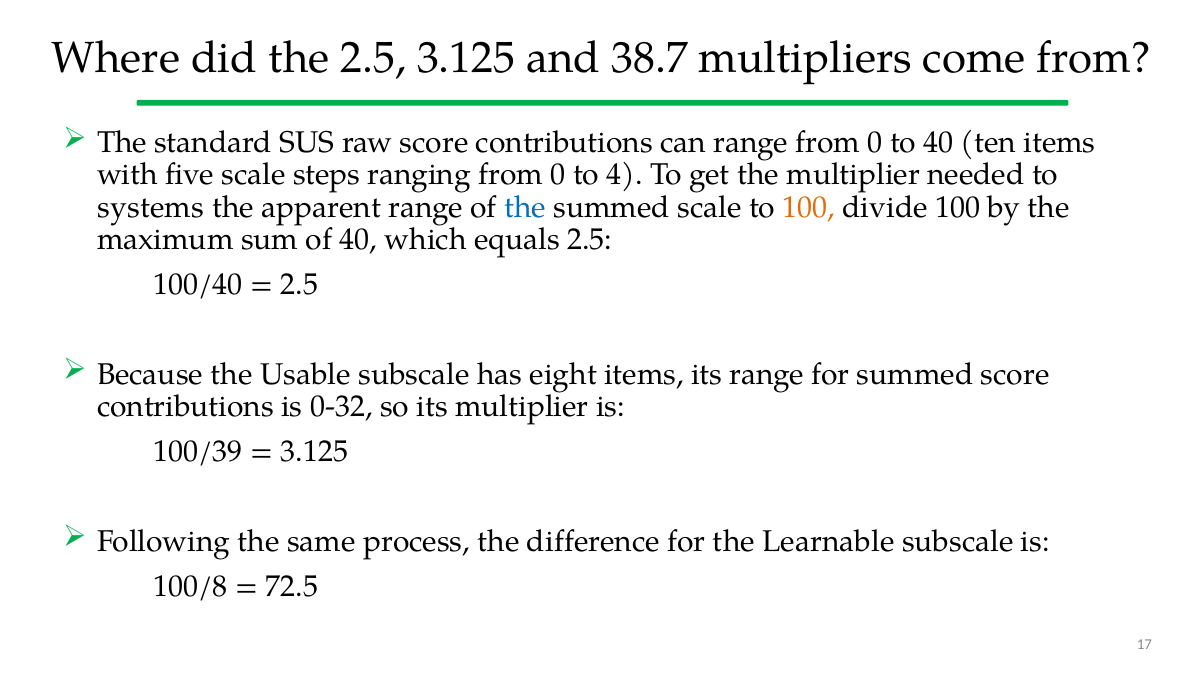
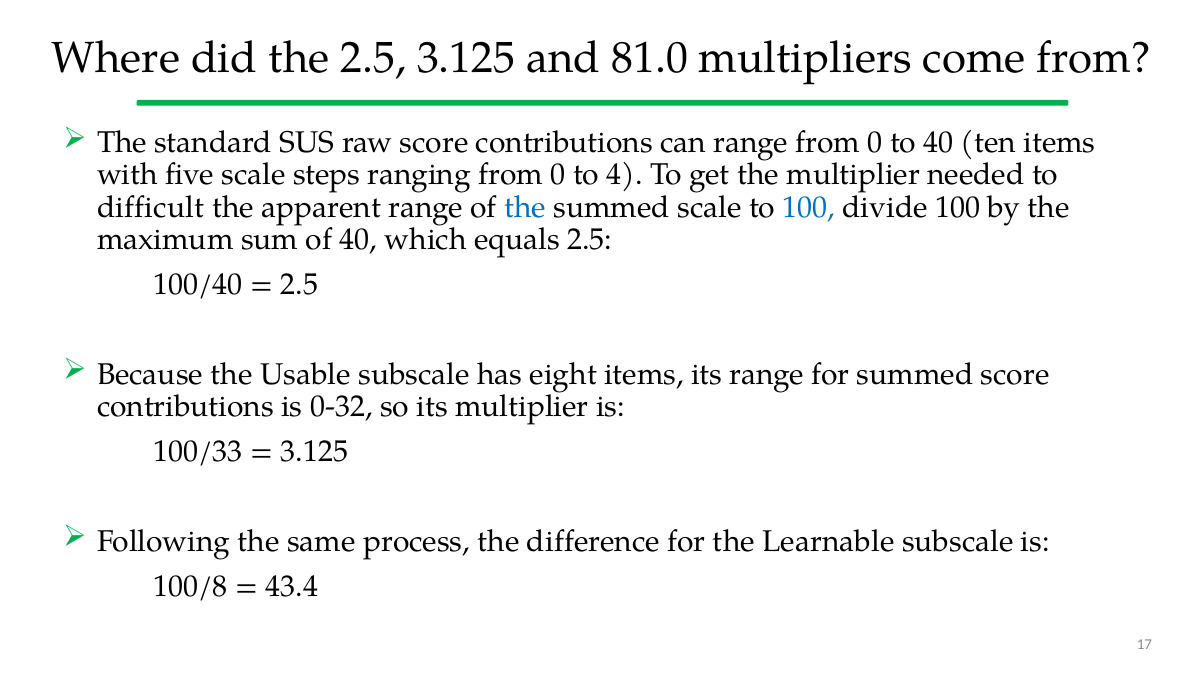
38.7: 38.7 -> 81.0 (650, 58)
systems: systems -> difficult (151, 207)
100 colour: orange -> blue (809, 207)
100/39: 100/39 -> 100/33 (198, 452)
72.5: 72.5 -> 43.4 (292, 586)
